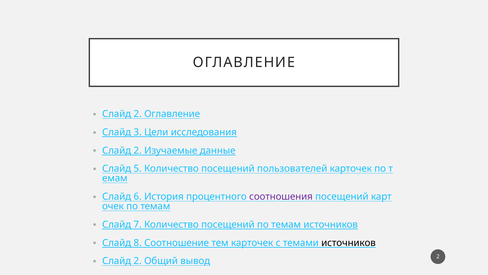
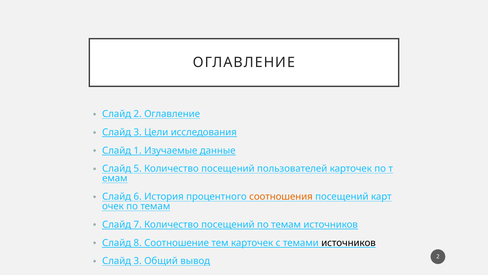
2: 2 -> 1 (138, 150)
соотношения colour: purple -> orange (281, 196)
2: 2 -> 3 (138, 261)
